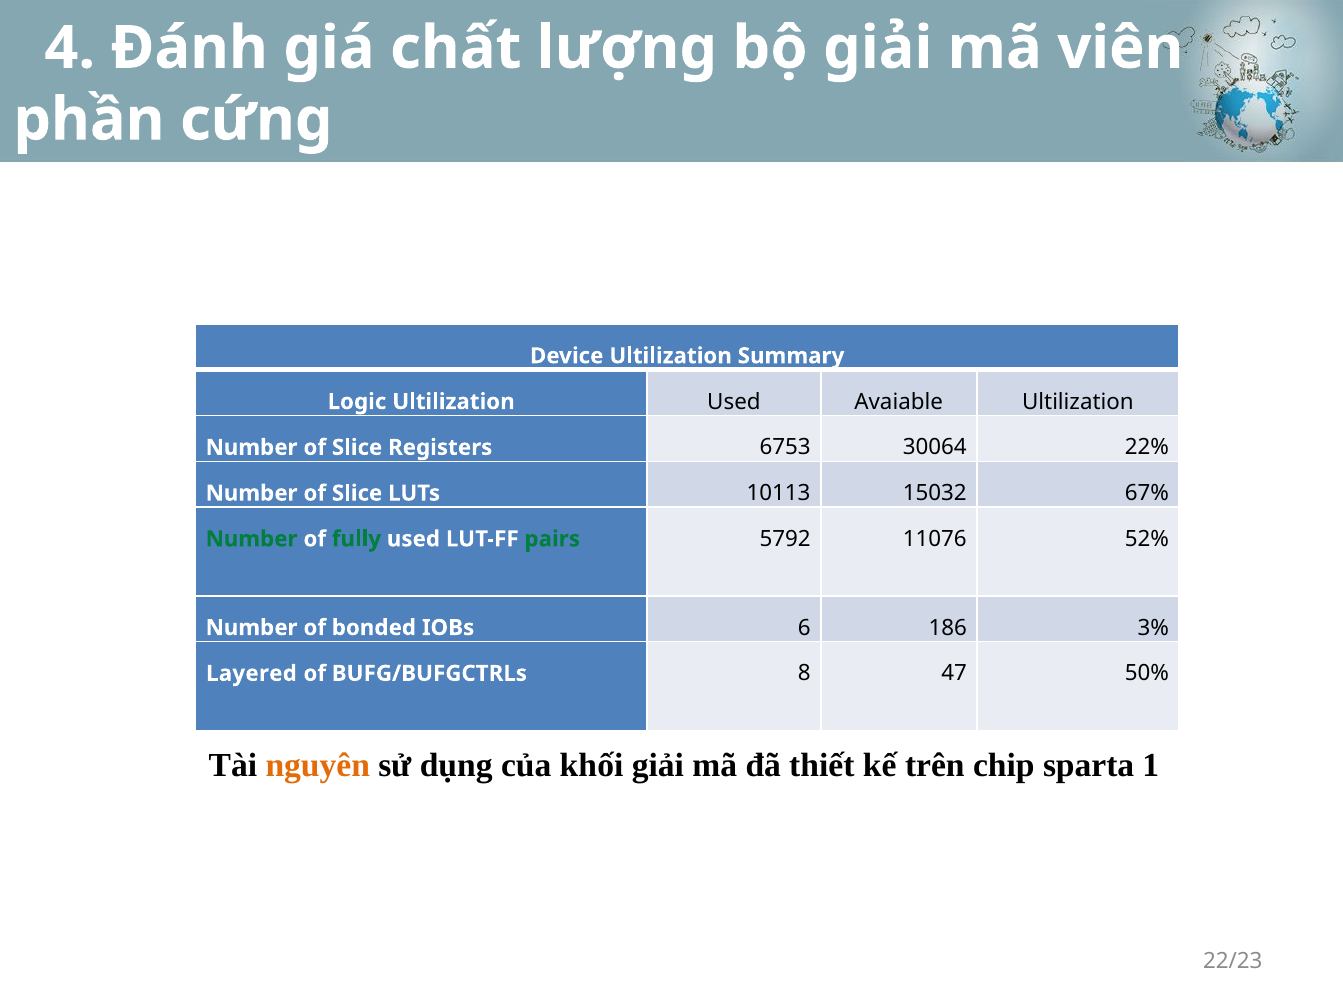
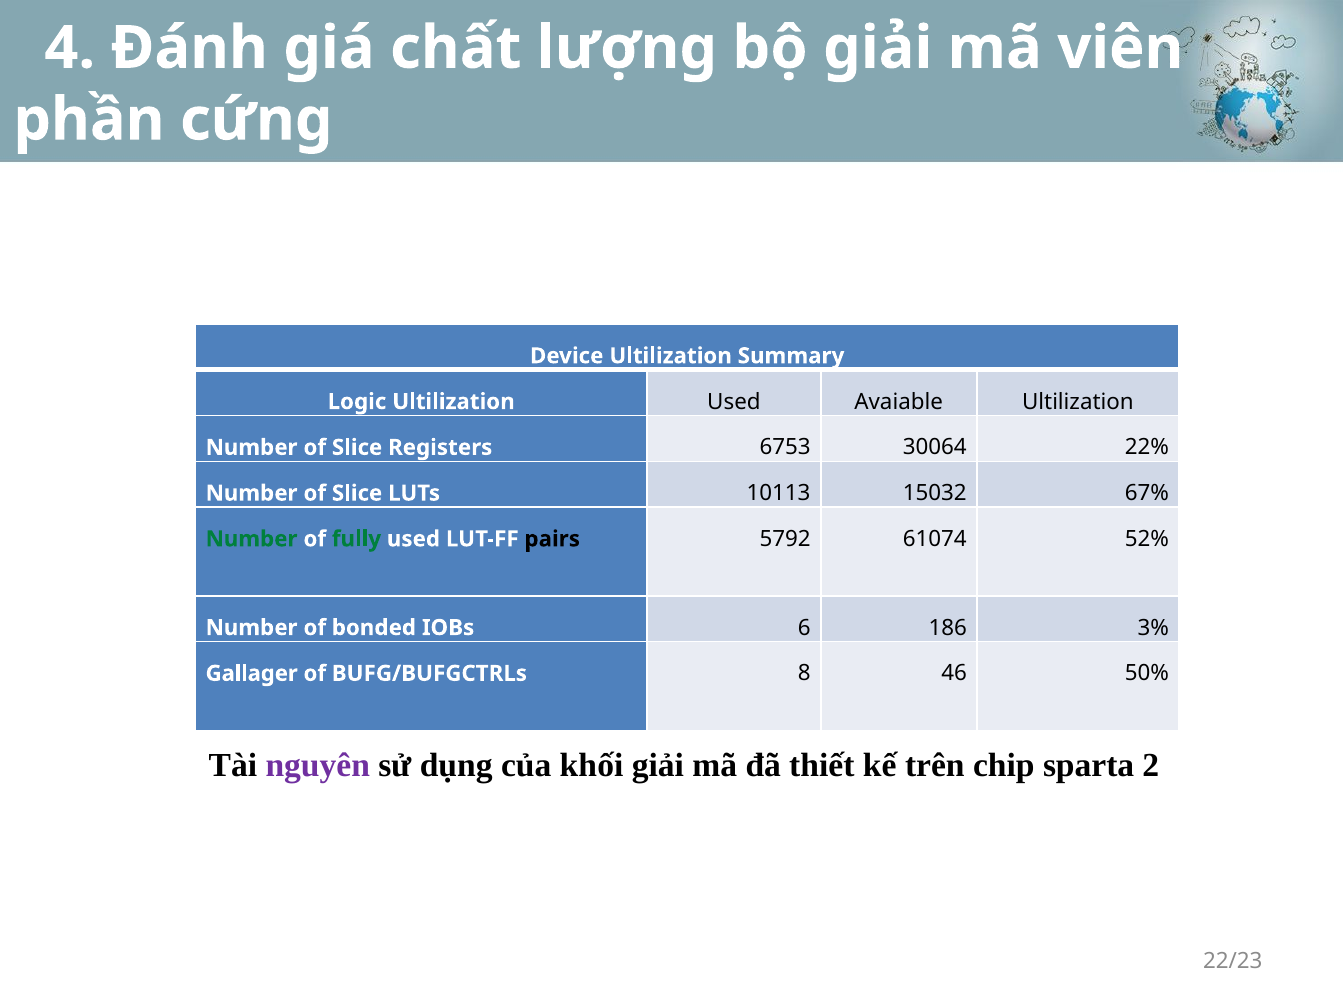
pairs colour: green -> black (552, 539)
11076: 11076 -> 61074 (935, 539)
Layered: Layered -> Gallager (252, 673)
47: 47 -> 46 (954, 673)
nguyên colour: orange -> purple (318, 765)
1: 1 -> 2 (1151, 765)
